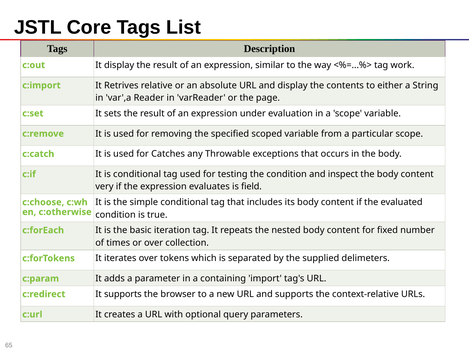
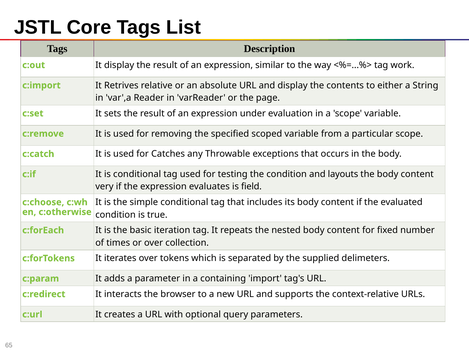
inspect: inspect -> layouts (343, 174)
It supports: supports -> interacts (123, 294)
